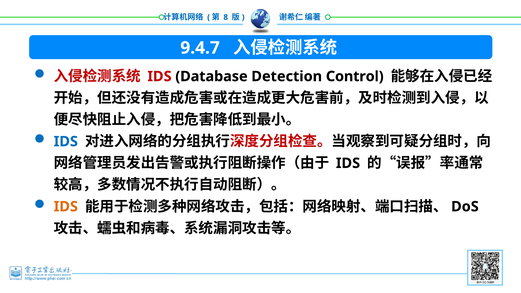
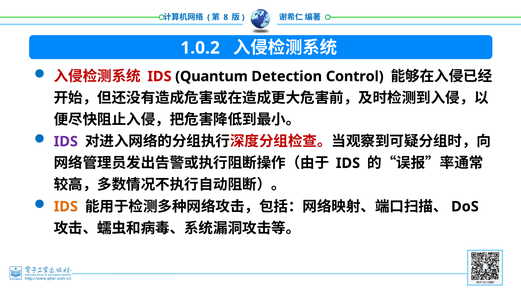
9.4.7: 9.4.7 -> 1.0.2 (200, 48)
Database: Database -> Quantum (212, 76)
IDS colour: blue -> purple (66, 142)
